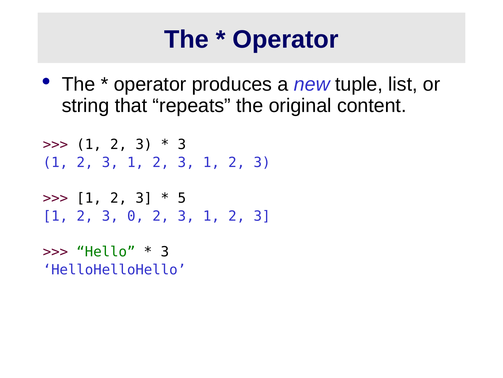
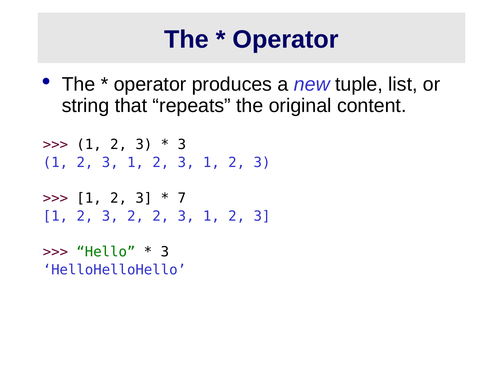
5: 5 -> 7 (182, 198)
3 0: 0 -> 2 (136, 216)
